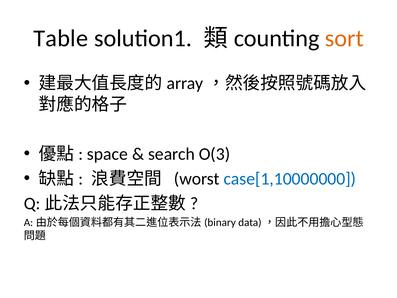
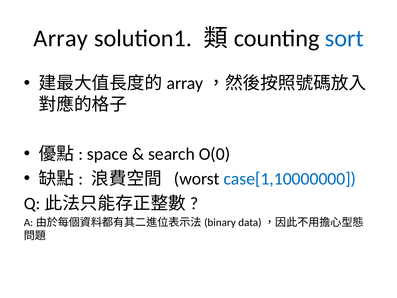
Table: Table -> Array (61, 38)
sort colour: orange -> blue (344, 38)
O(3: O(3 -> O(0 (214, 154)
